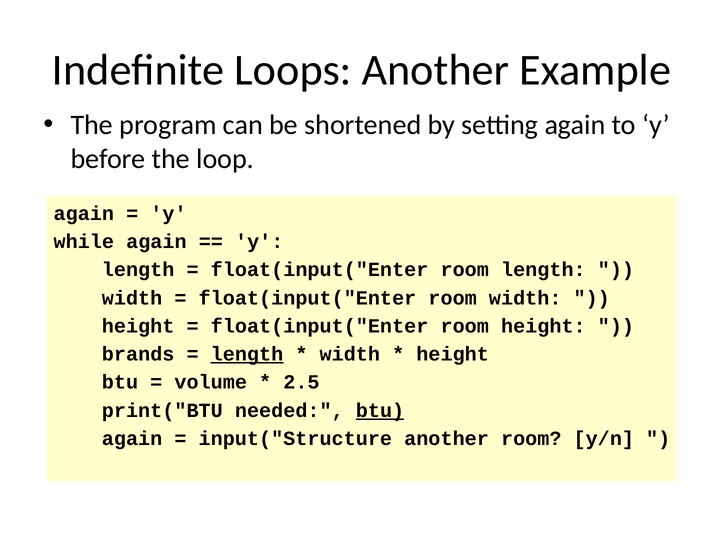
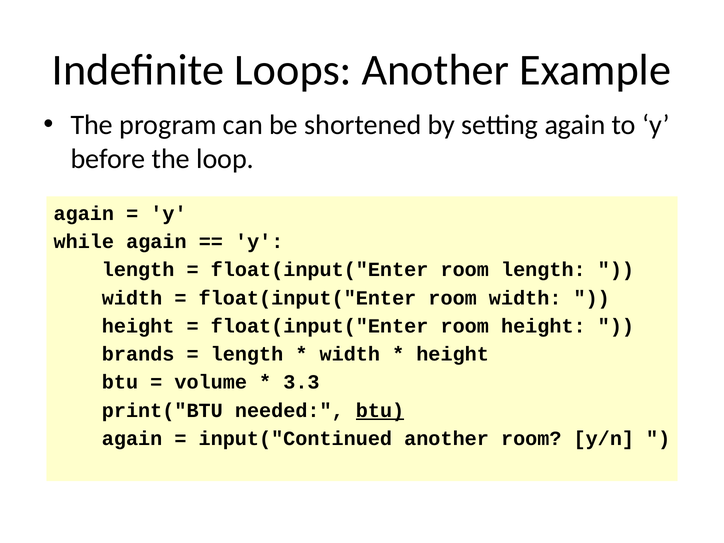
length underline: present -> none (247, 354)
2.5: 2.5 -> 3.3 (301, 382)
input("Structure: input("Structure -> input("Continued (295, 439)
